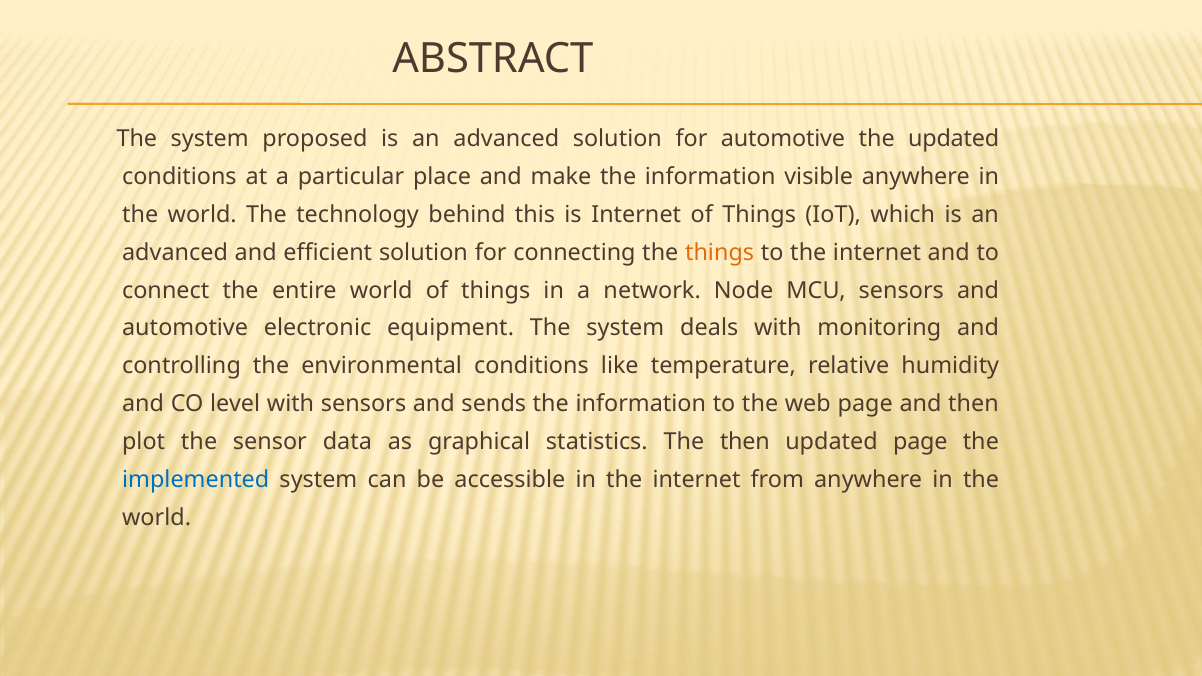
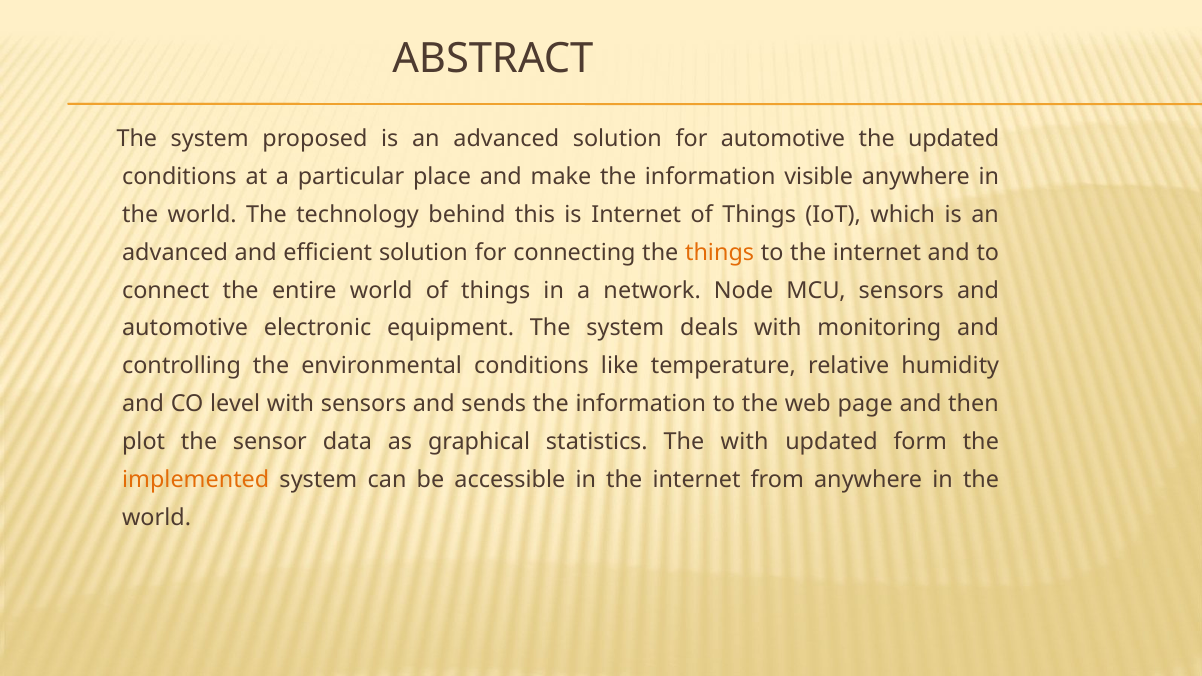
The then: then -> with (745, 442)
updated page: page -> form (920, 442)
implemented colour: blue -> orange (196, 480)
